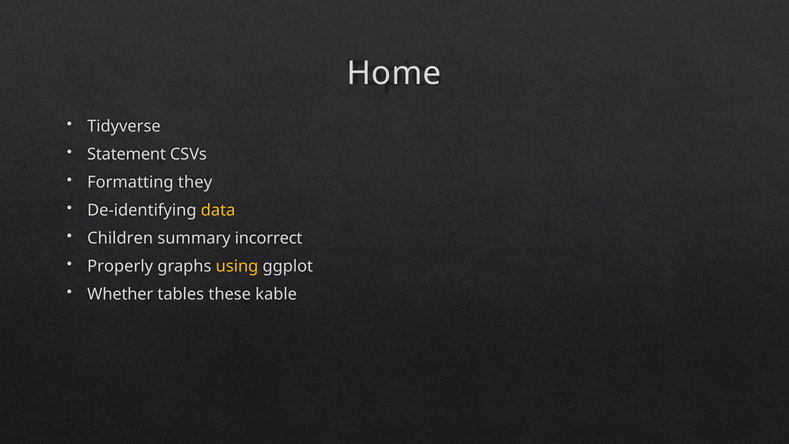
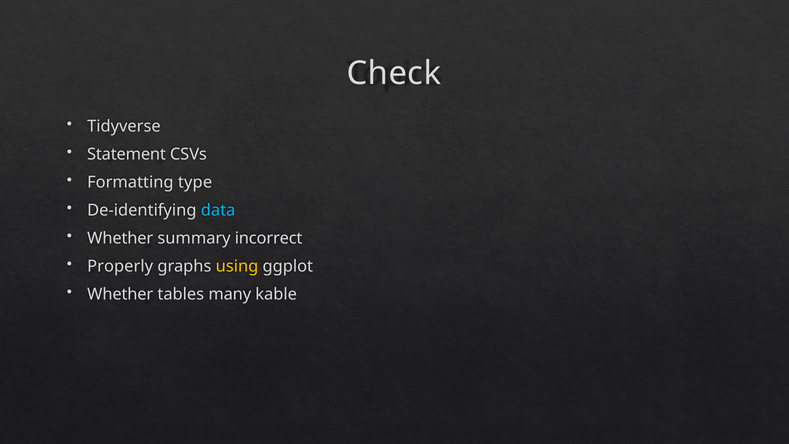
Home: Home -> Check (394, 73)
they: they -> type (195, 182)
data colour: yellow -> light blue (218, 210)
Children: Children -> Whether (120, 238)
these: these -> many (230, 294)
